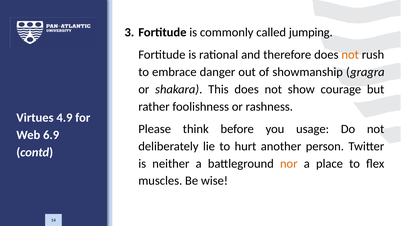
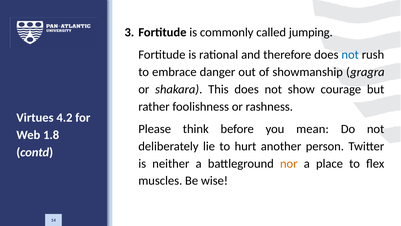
not colour: orange -> blue (350, 55)
4.9: 4.9 -> 4.2 (64, 118)
usage: usage -> mean (313, 129)
6.9: 6.9 -> 1.8 (51, 135)
